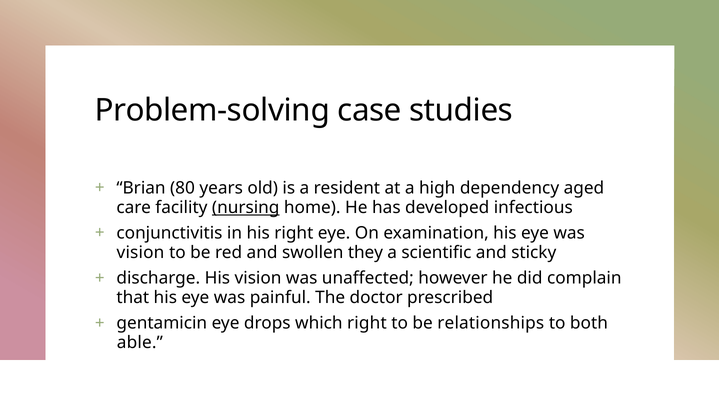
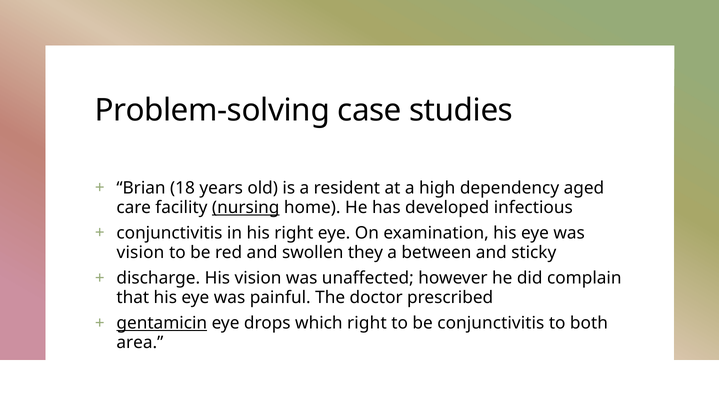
80: 80 -> 18 (182, 188)
scientific: scientific -> between (436, 253)
gentamicin underline: none -> present (162, 324)
be relationships: relationships -> conjunctivitis (491, 324)
able: able -> area (140, 343)
